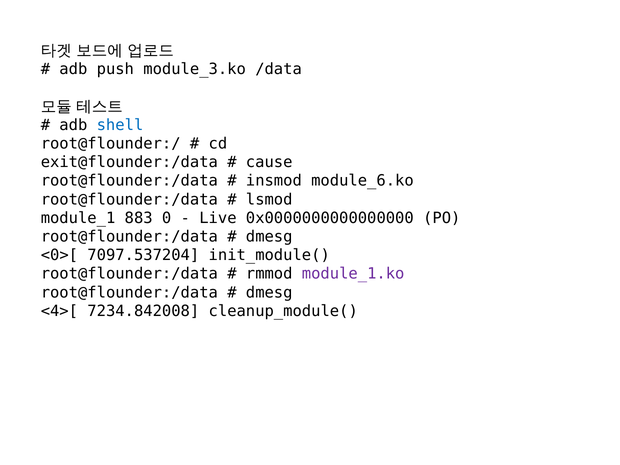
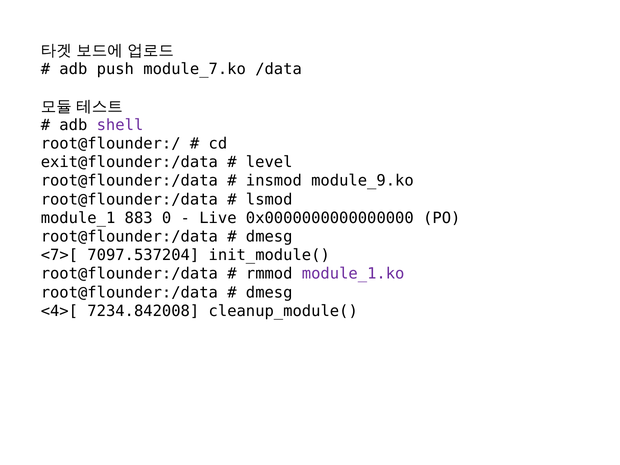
module_3.ko: module_3.ko -> module_7.ko (195, 69)
shell colour: blue -> purple (120, 125)
cause: cause -> level (269, 162)
module_6.ko: module_6.ko -> module_9.ko (362, 181)
<0>[: <0>[ -> <7>[ (59, 255)
